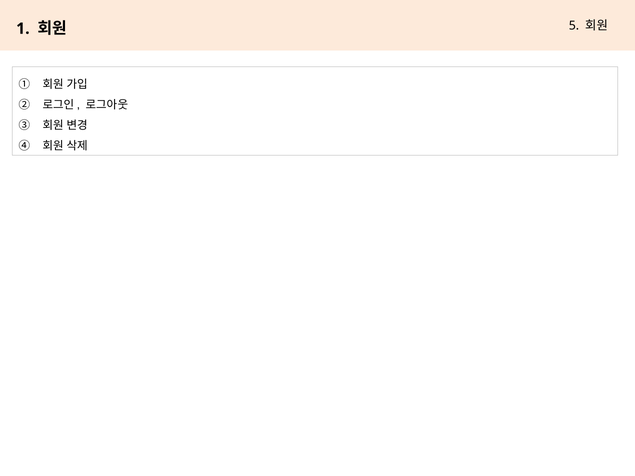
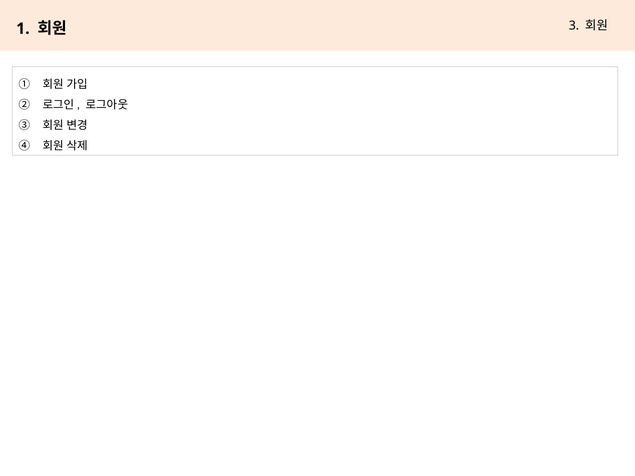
5: 5 -> 3 (574, 26)
